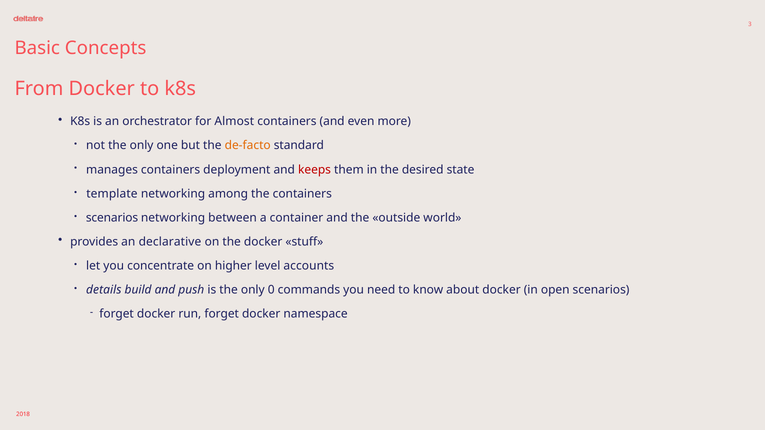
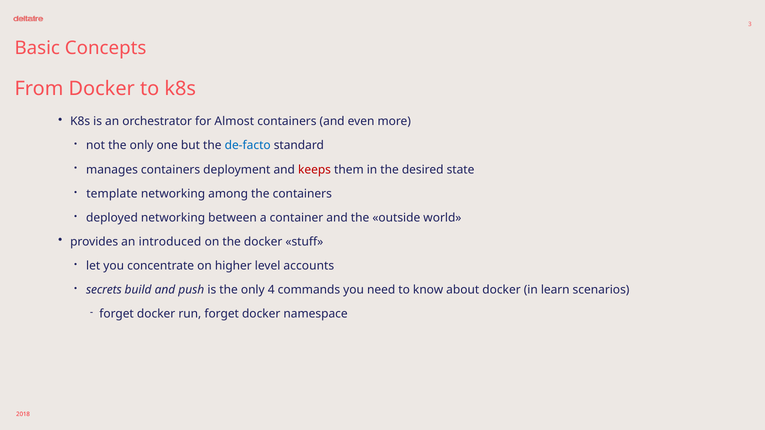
de-facto colour: orange -> blue (248, 146)
scenarios: scenarios -> deployed (112, 218)
declarative: declarative -> introduced (170, 242)
details: details -> secrets (104, 290)
0: 0 -> 4 (271, 290)
open: open -> learn (555, 290)
